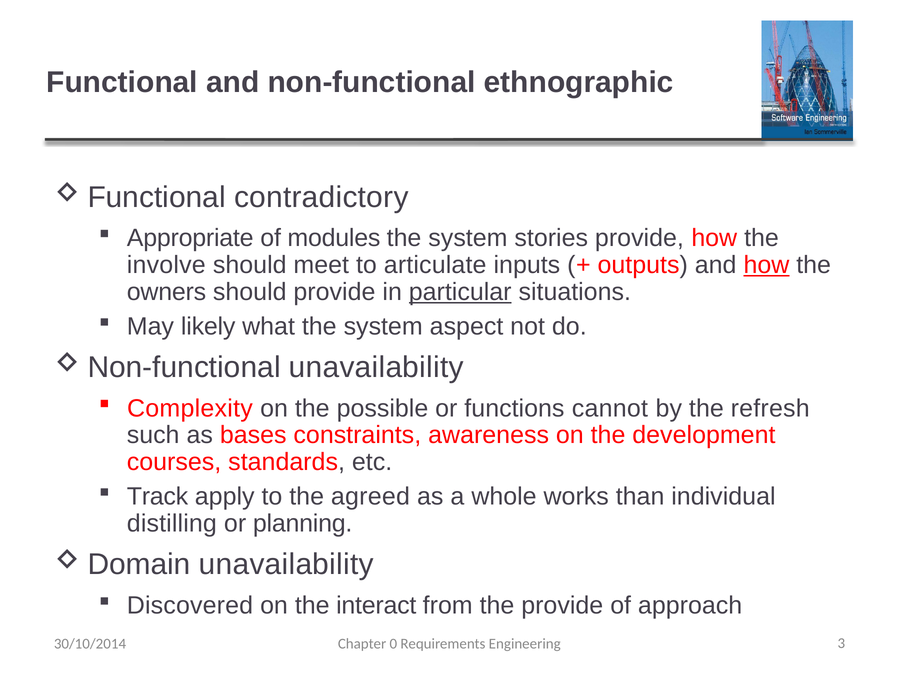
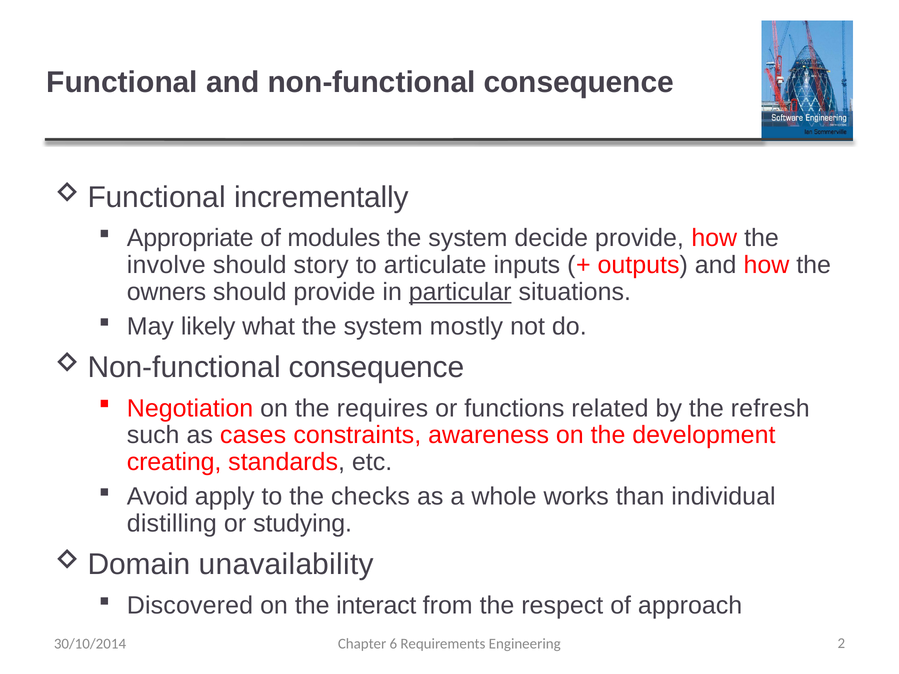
non-functional ethnographic: ethnographic -> consequence (579, 83)
contradictory: contradictory -> incrementally (321, 197)
stories: stories -> decide (551, 238)
meet: meet -> story (321, 265)
how underline: present -> none (766, 265)
aspect: aspect -> mostly (466, 327)
unavailability: unavailability -> consequence (377, 368)
Complexity: Complexity -> Negotiation (190, 408)
possible: possible -> requires (382, 408)
cannot: cannot -> related (610, 408)
bases: bases -> cases (253, 435)
courses: courses -> creating (174, 462)
Track: Track -> Avoid (158, 497)
agreed: agreed -> checks (370, 497)
planning: planning -> studying (303, 524)
the provide: provide -> respect (562, 606)
0: 0 -> 6 (393, 644)
3: 3 -> 2 (841, 644)
